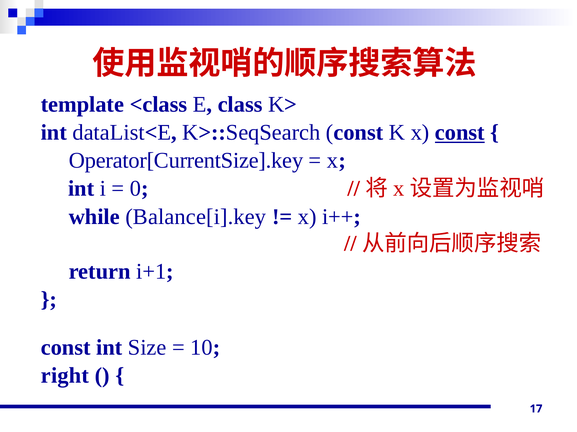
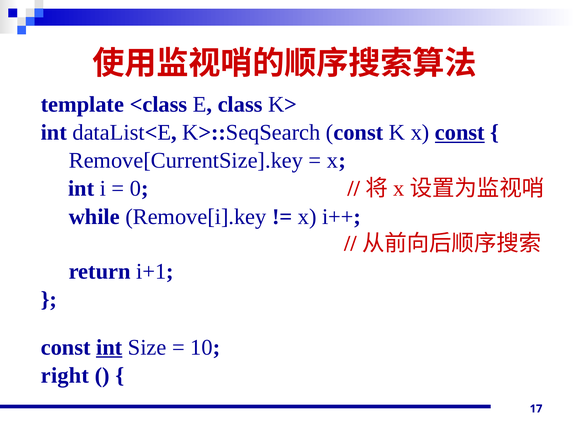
Operator[CurrentSize].key: Operator[CurrentSize].key -> Remove[CurrentSize].key (186, 161)
Balance[i].key: Balance[i].key -> Remove[i].key (196, 217)
int underline: none -> present (109, 348)
